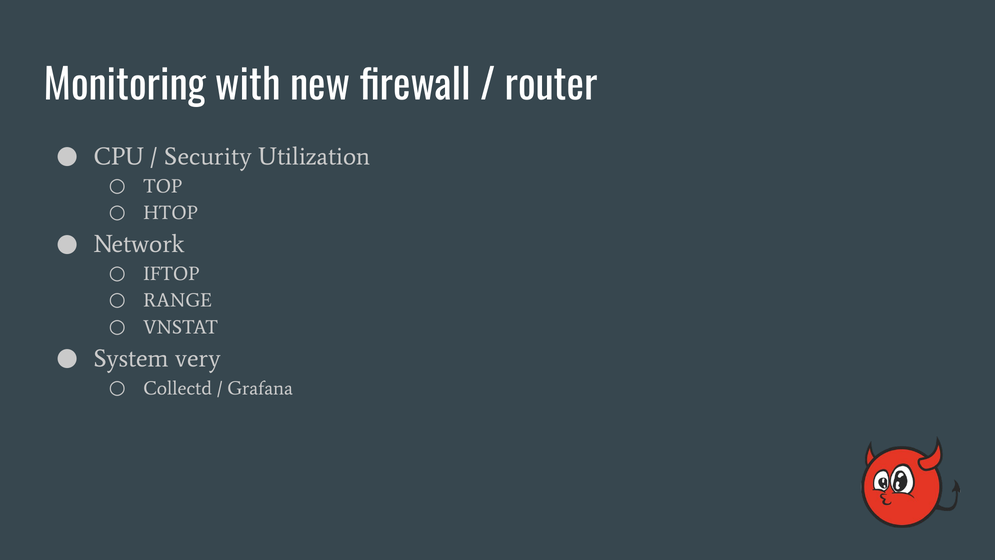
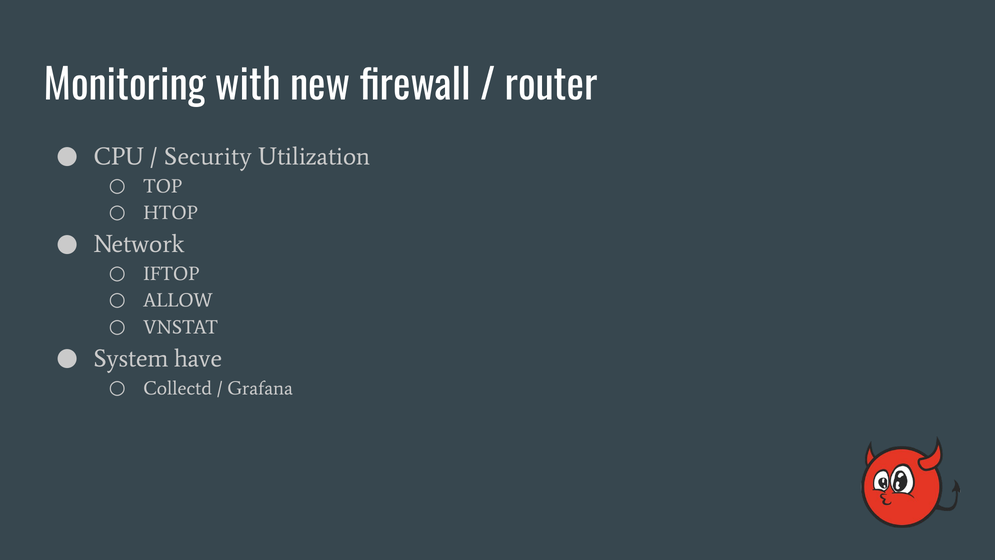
RANGE: RANGE -> ALLOW (178, 300)
very: very -> have (198, 358)
